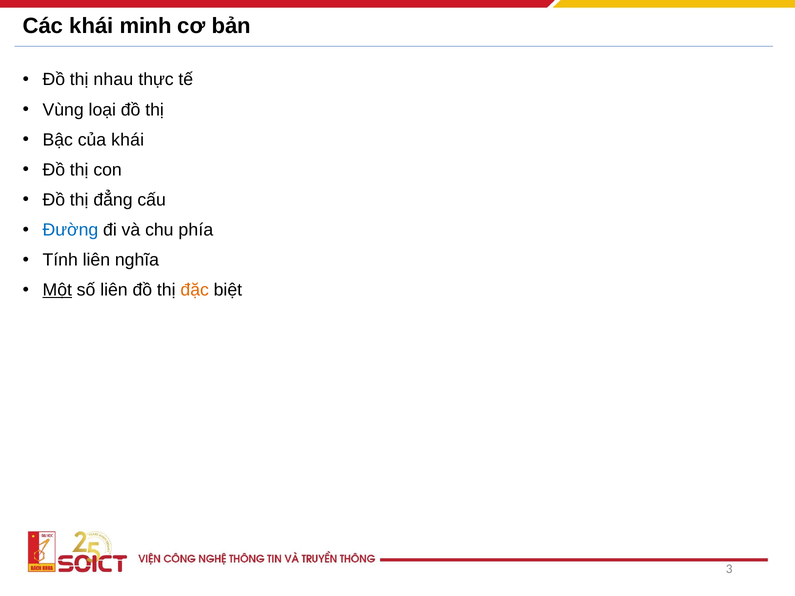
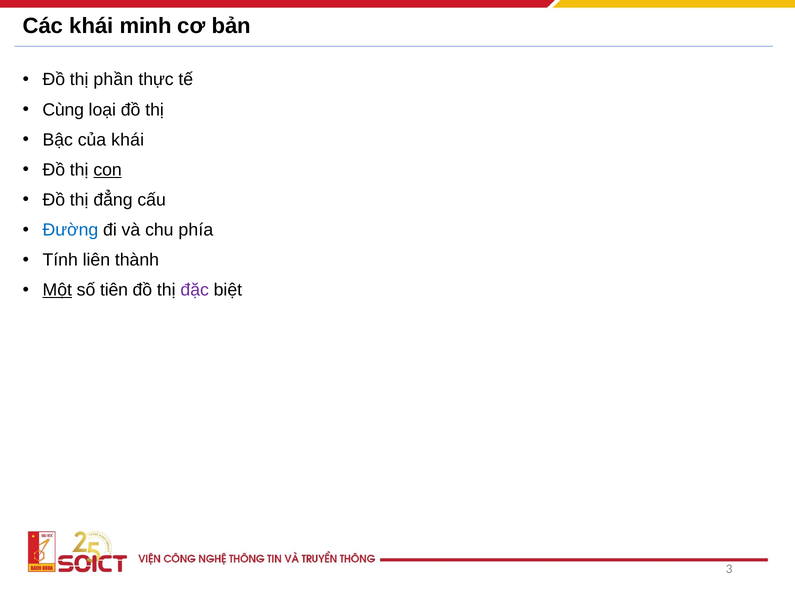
nhau: nhau -> phần (113, 80)
Vùng: Vùng -> Cùng (63, 110)
con underline: none -> present (108, 170)
nghĩa: nghĩa -> thành (137, 260)
số liên: liên -> tiên (114, 290)
đặc colour: orange -> purple (195, 290)
